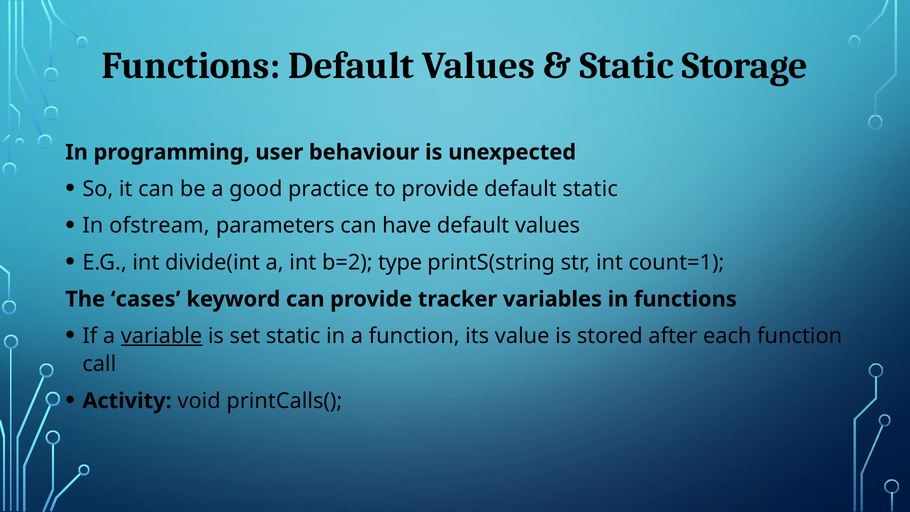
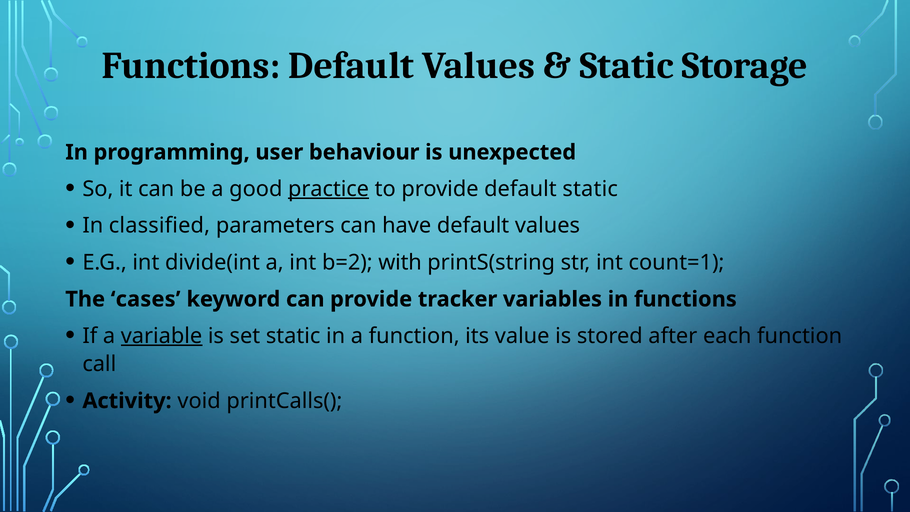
practice underline: none -> present (329, 189)
ofstream: ofstream -> classified (159, 226)
type: type -> with (400, 262)
